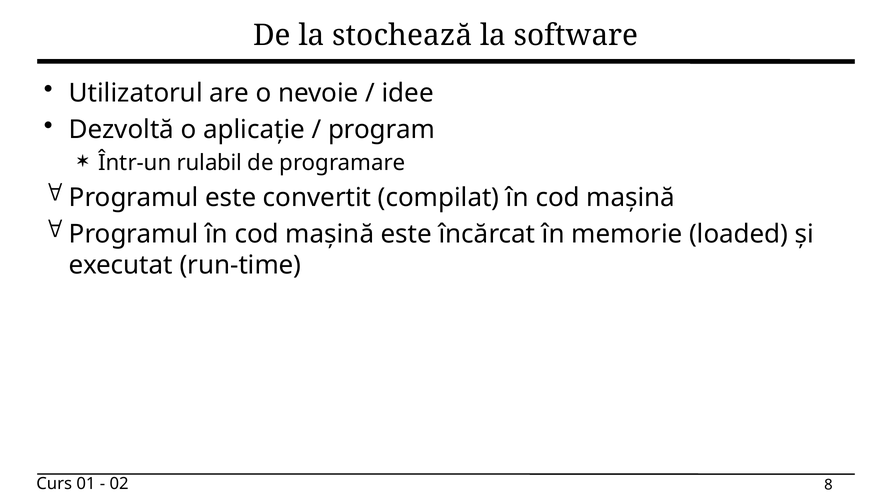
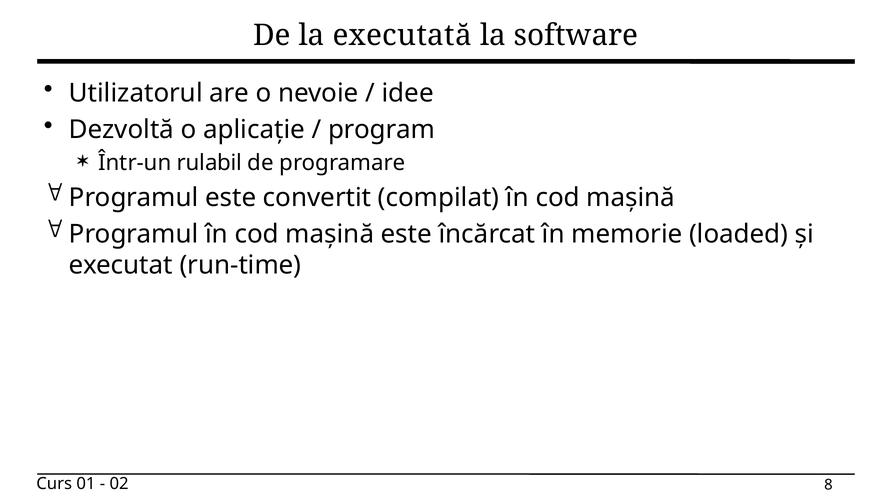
stochează: stochează -> executată (402, 35)
